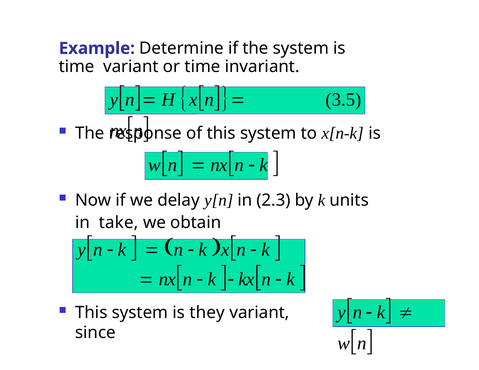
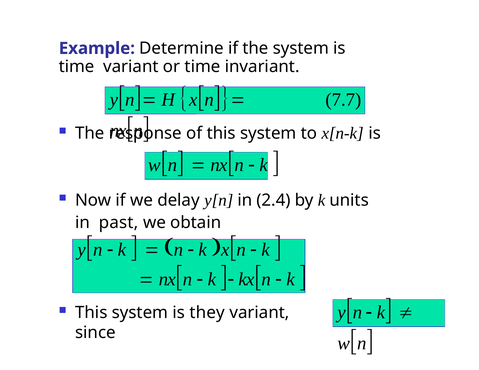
3.5: 3.5 -> 7.7 (343, 100)
2.3: 2.3 -> 2.4 (274, 200)
take: take -> past (119, 223)
